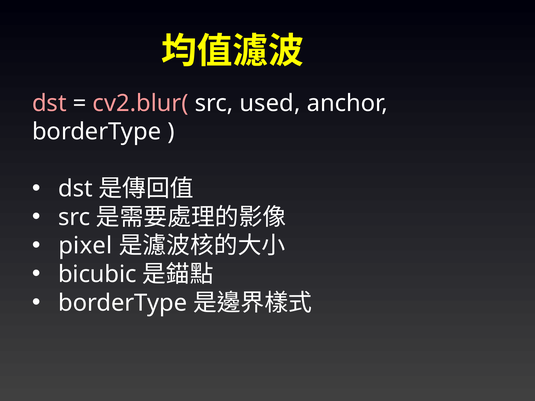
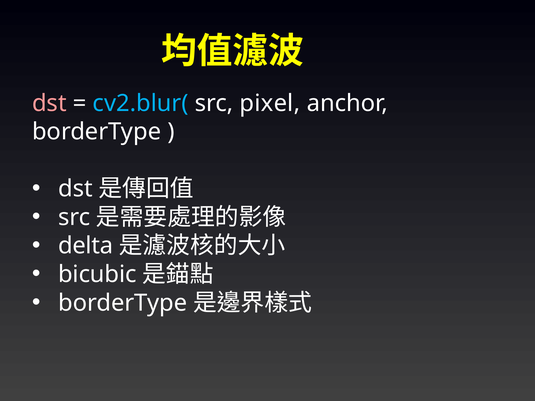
cv2.blur( colour: pink -> light blue (141, 103)
used: used -> pixel (270, 103)
pixel: pixel -> delta (86, 246)
